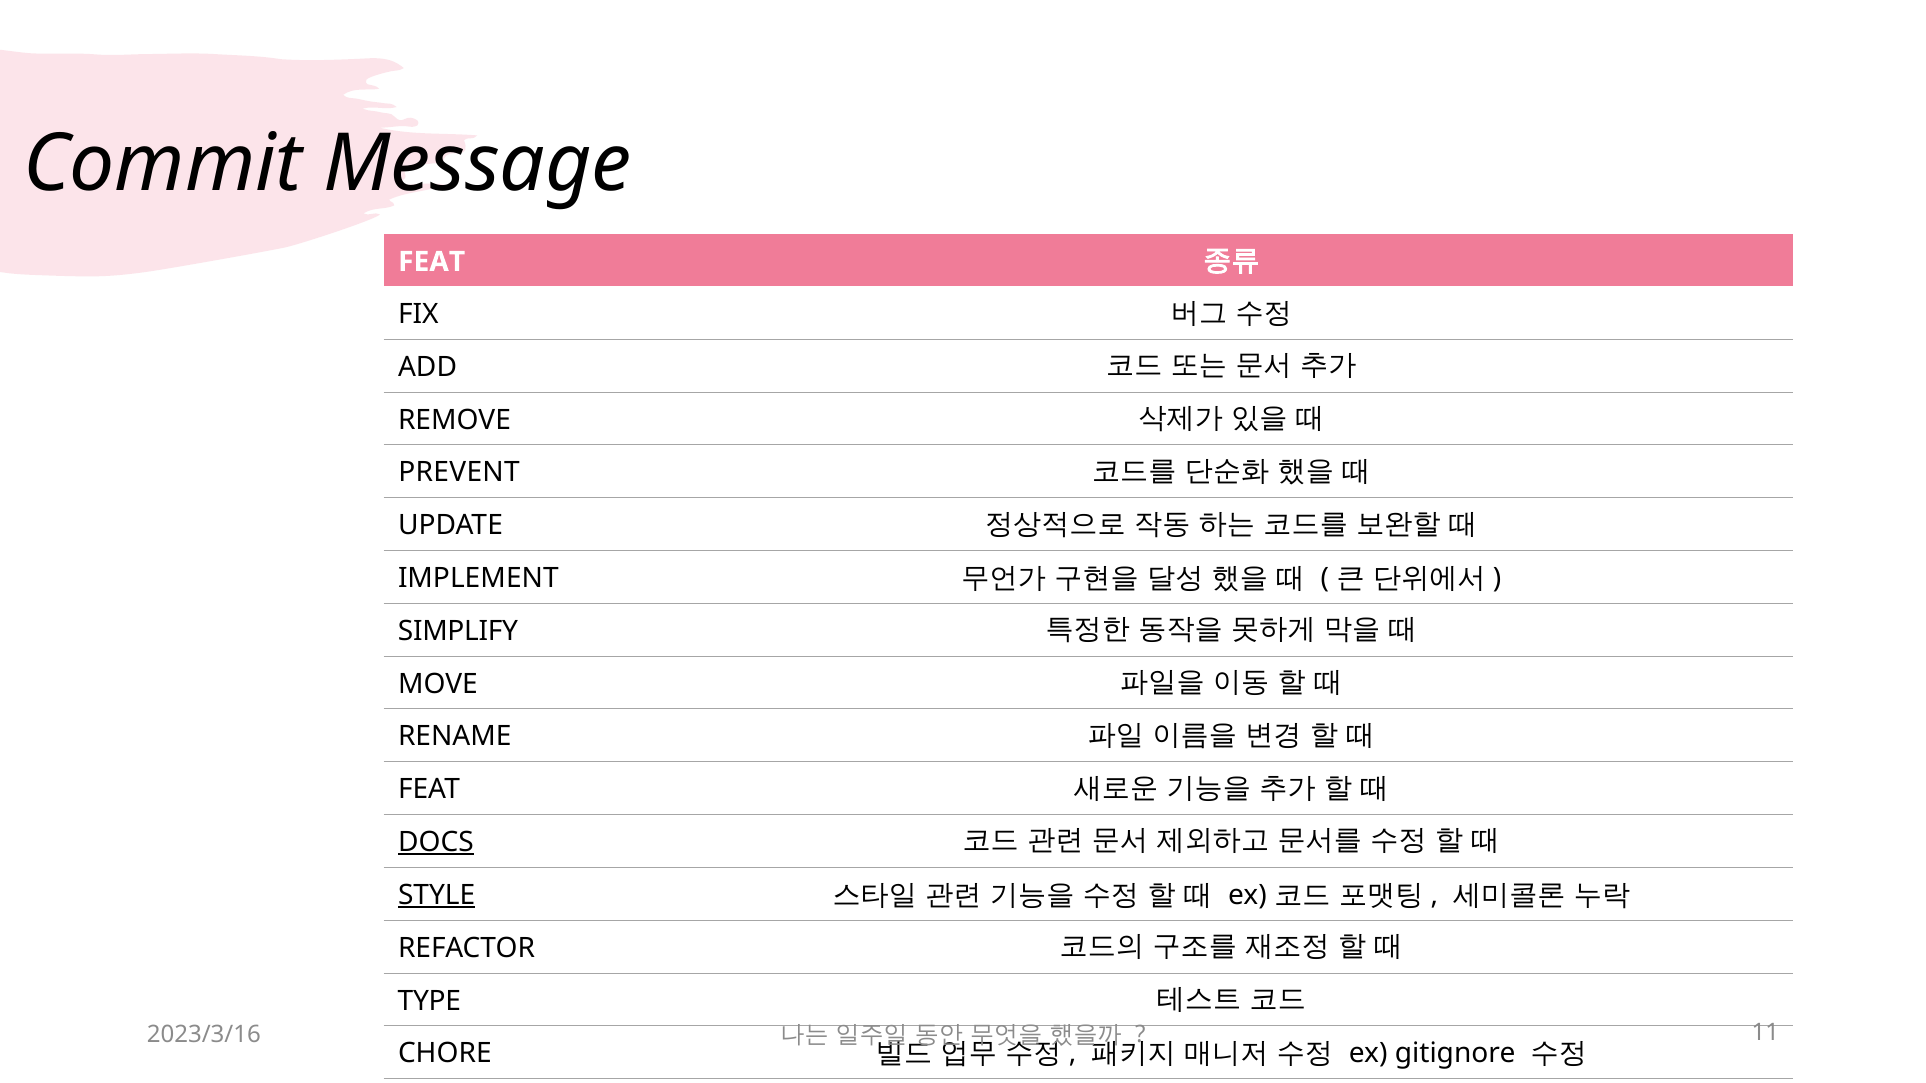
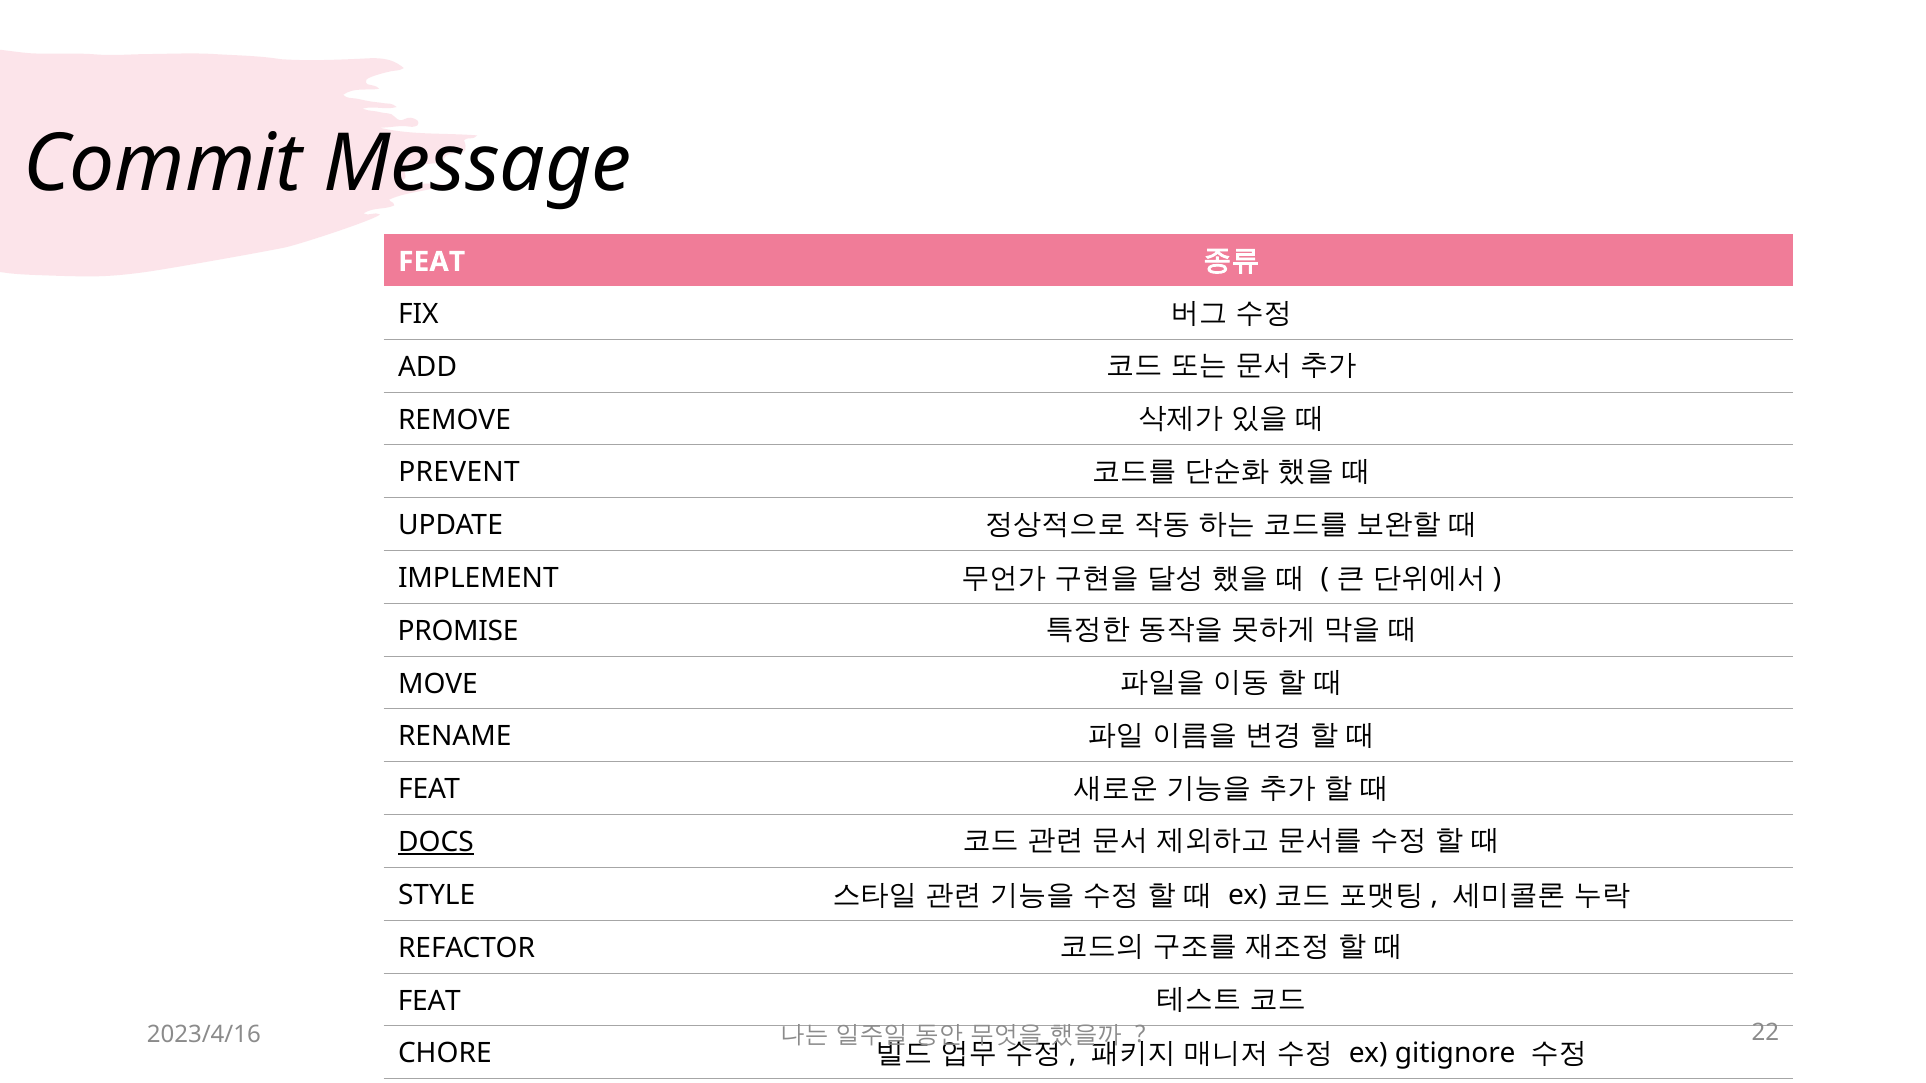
SIMPLIFY: SIMPLIFY -> PROMISE (458, 631)
STYLE underline: present -> none (437, 895)
TYPE: TYPE -> FEAT (429, 1001)
2023/3/16: 2023/3/16 -> 2023/4/16 (204, 1035)
11: 11 -> 22 (1765, 1033)
